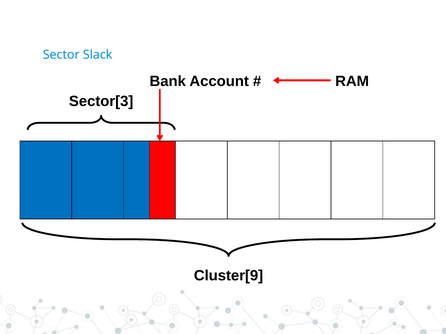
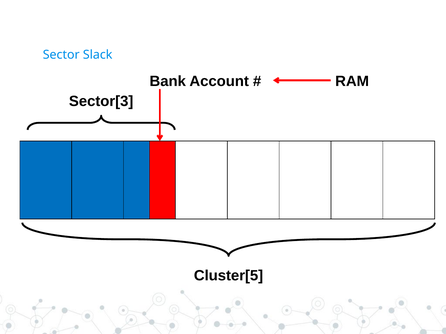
Cluster[9: Cluster[9 -> Cluster[5 (229, 276)
